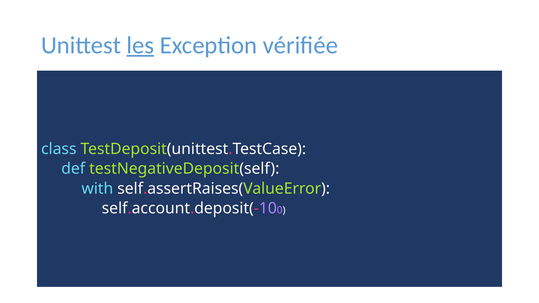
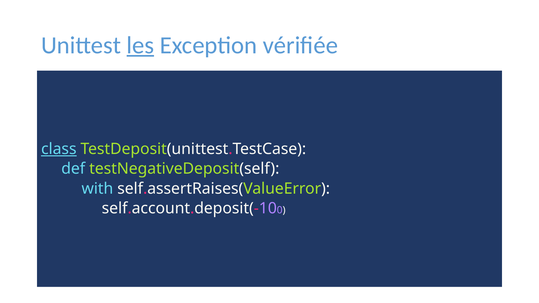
class underline: none -> present (59, 149)
